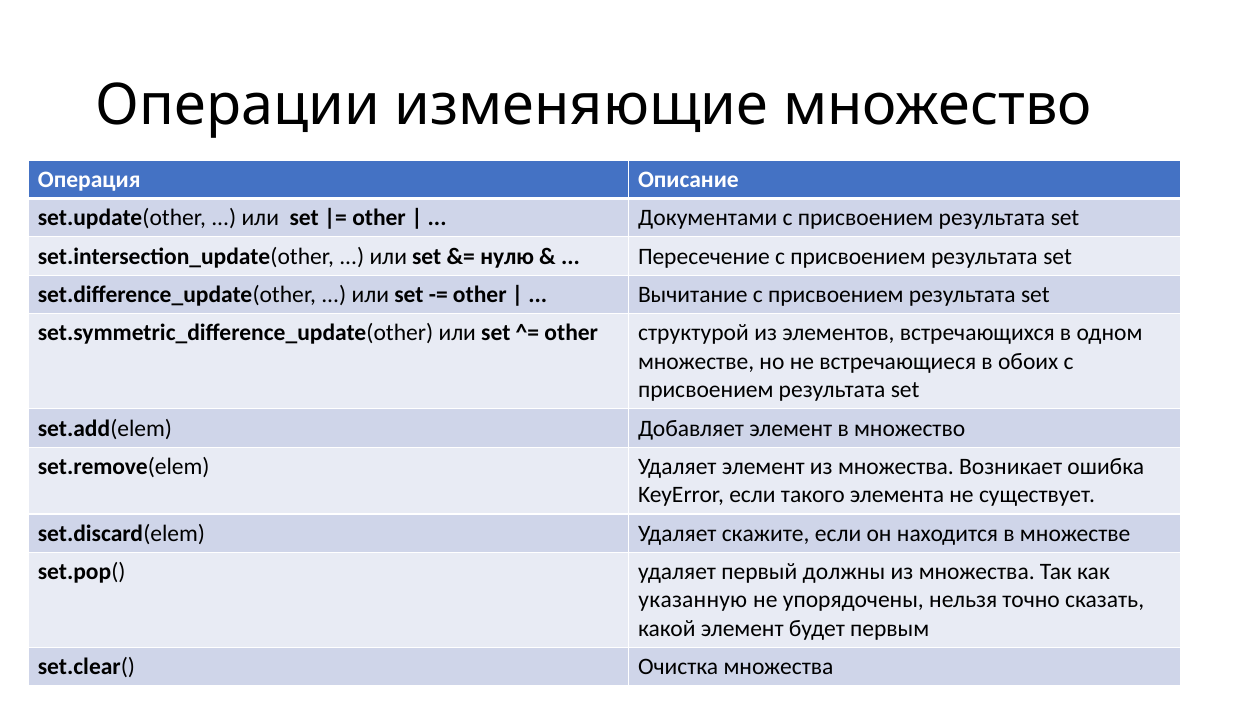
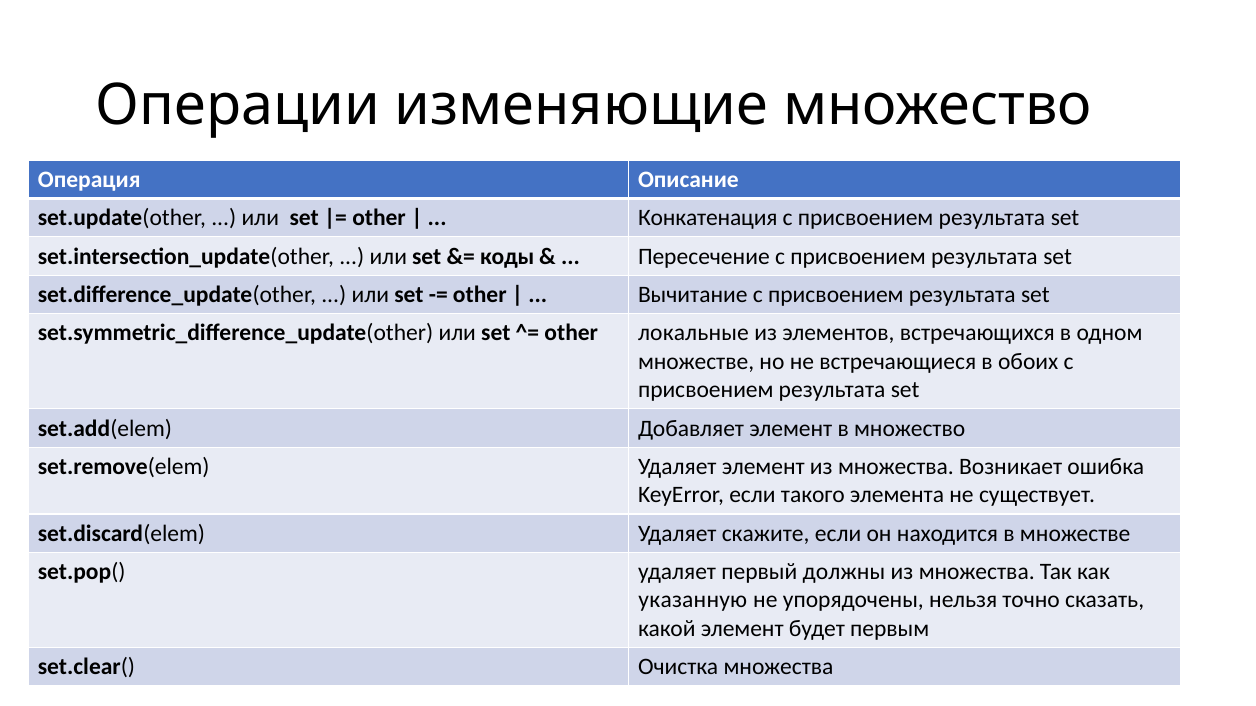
Документами: Документами -> Конкатенация (708, 218)
нулю: нулю -> коды (507, 256)
структурой: структурой -> локальные (693, 333)
